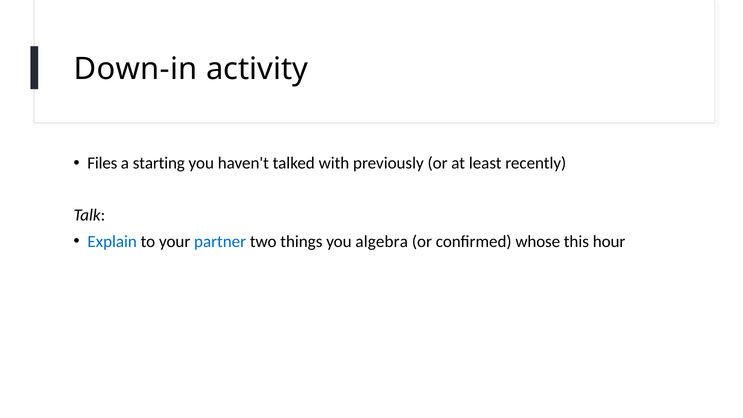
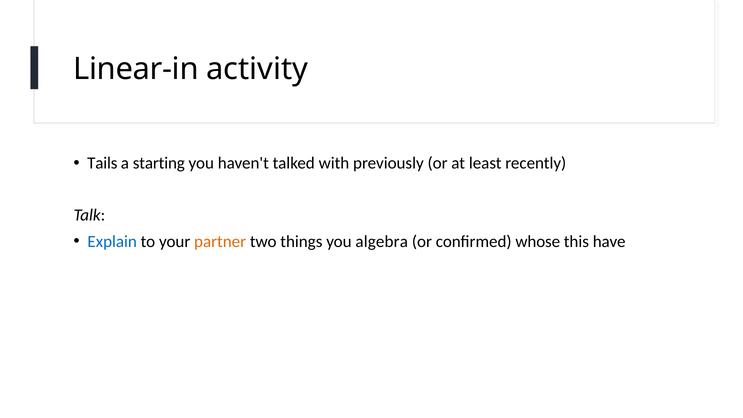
Down-in: Down-in -> Linear-in (136, 69)
Files: Files -> Tails (102, 163)
partner colour: blue -> orange (220, 241)
hour: hour -> have (609, 241)
